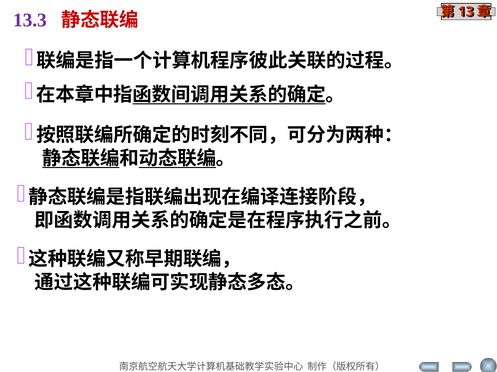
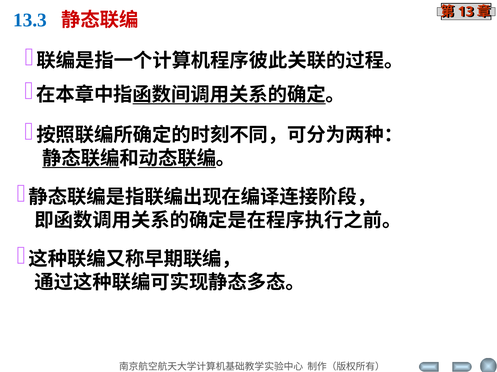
13.3 colour: purple -> blue (30, 20)
